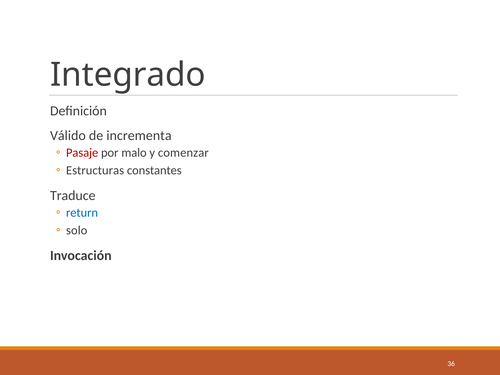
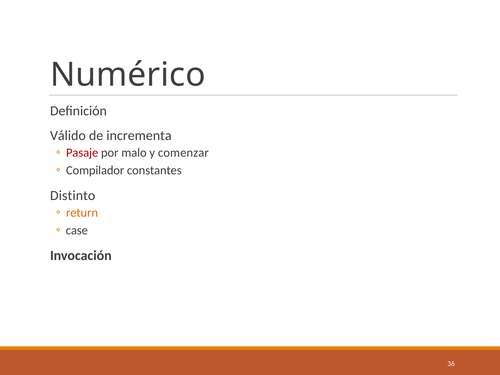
Integrado: Integrado -> Numérico (128, 75)
Estructuras: Estructuras -> Compilador (95, 170)
Traduce: Traduce -> Distinto (73, 196)
return colour: blue -> orange (82, 213)
solo: solo -> case (77, 230)
